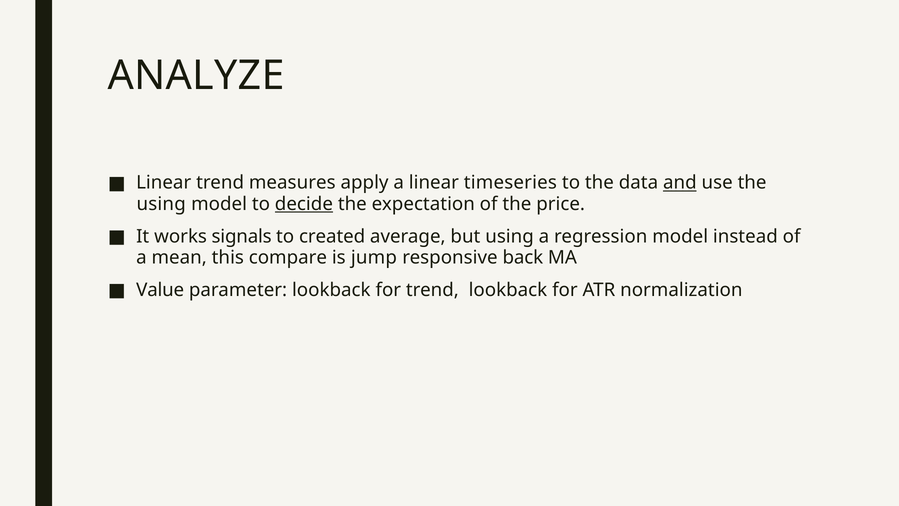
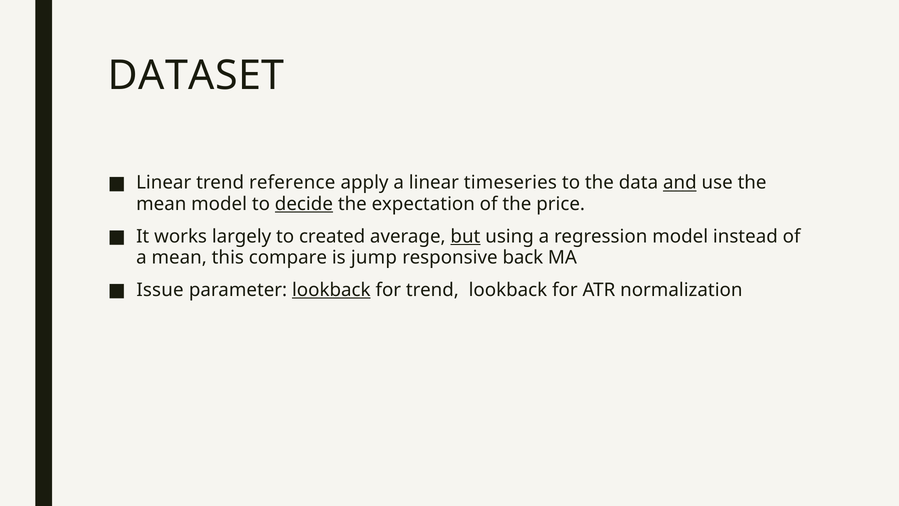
ANALYZE: ANALYZE -> DATASET (196, 76)
measures: measures -> reference (292, 183)
using: using -> mean (161, 204)
signals: signals -> largely (242, 236)
but underline: none -> present (465, 236)
Value: Value -> Issue (160, 290)
lookback underline: none -> present (331, 290)
